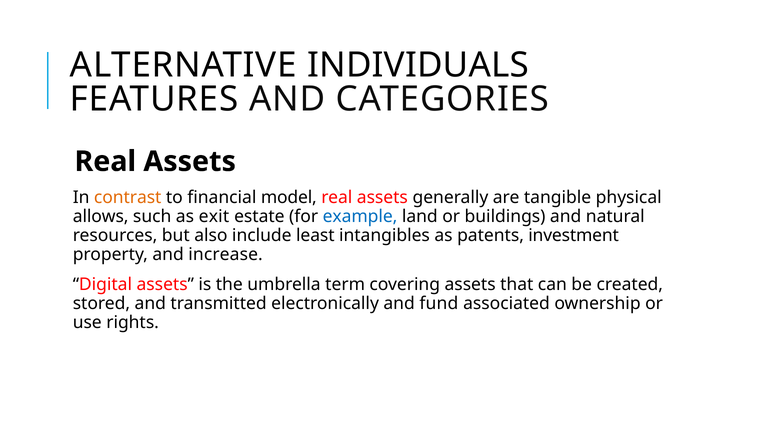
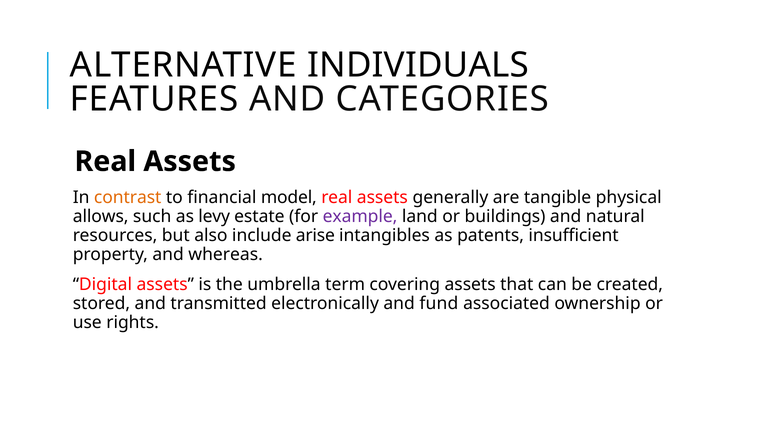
exit: exit -> levy (214, 216)
example colour: blue -> purple (360, 216)
least: least -> arise (315, 235)
investment: investment -> insufficient (574, 235)
increase: increase -> whereas (226, 254)
